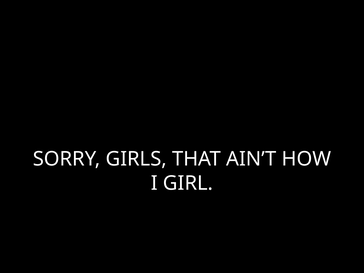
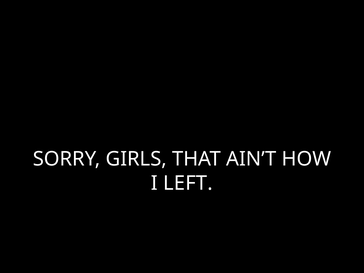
GIRL: GIRL -> LEFT (188, 183)
